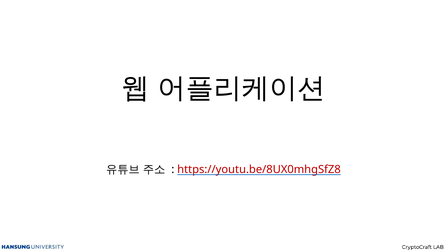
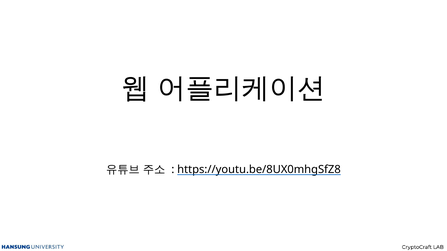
https://youtu.be/8UX0mhgSfZ8 colour: red -> black (259, 170)
